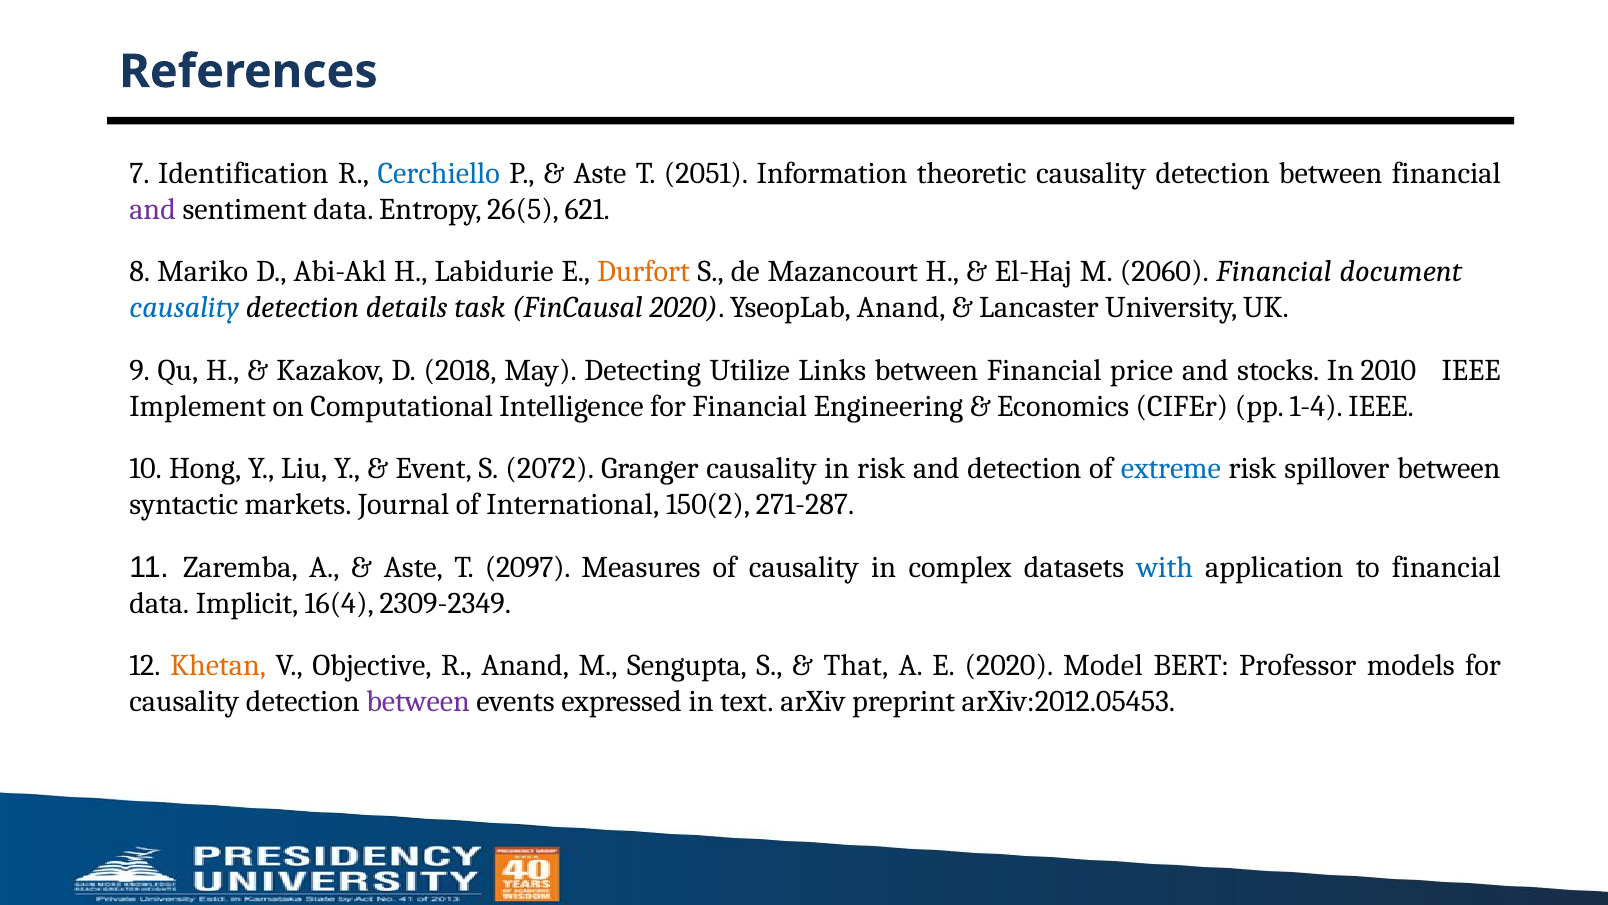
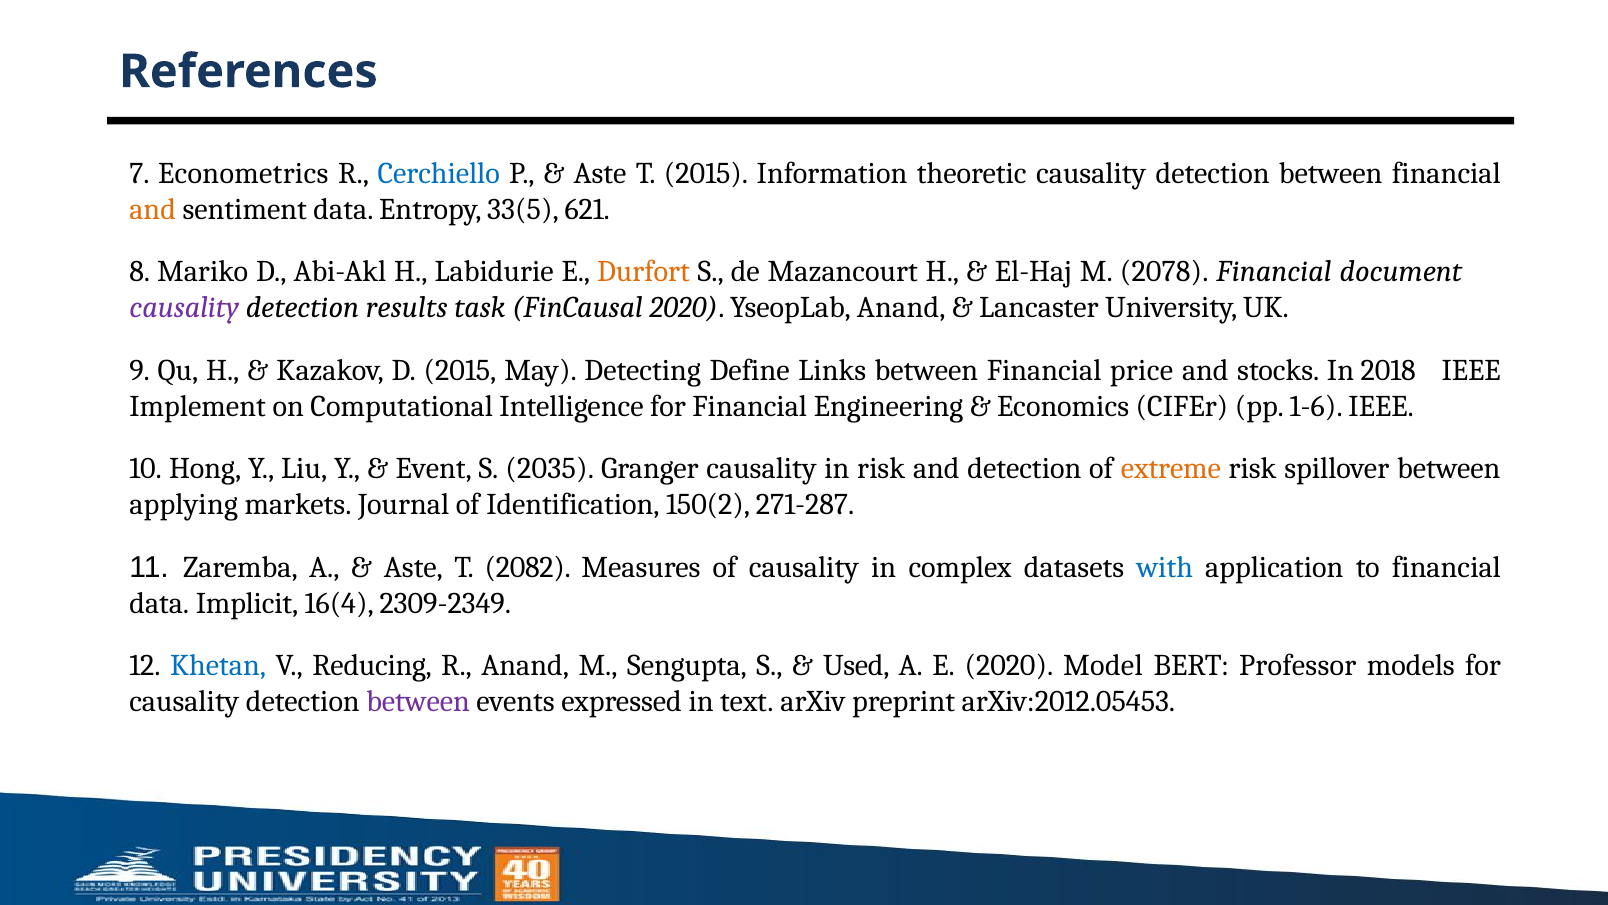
Identification: Identification -> Econometrics (243, 173)
T 2051: 2051 -> 2015 (706, 173)
and colour: purple -> orange (153, 209)
26(5: 26(5 -> 33(5 (523, 209)
2060: 2060 -> 2078 (1164, 271)
causality colour: blue -> purple (184, 308)
details: details -> results (407, 308)
D 2018: 2018 -> 2015 (460, 370)
Utilize: Utilize -> Define (750, 370)
2010: 2010 -> 2018 (1388, 370)
1-4: 1-4 -> 1-6 (1316, 406)
2072: 2072 -> 2035 (550, 468)
extreme colour: blue -> orange (1171, 468)
syntactic: syntactic -> applying (184, 505)
International: International -> Identification (573, 505)
2097: 2097 -> 2082 (528, 567)
Khetan colour: orange -> blue (218, 665)
Objective: Objective -> Reducing (372, 665)
That: That -> Used (856, 665)
